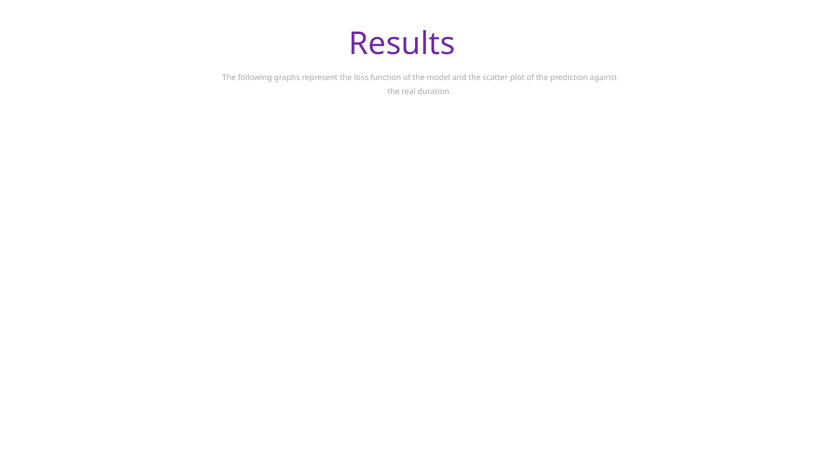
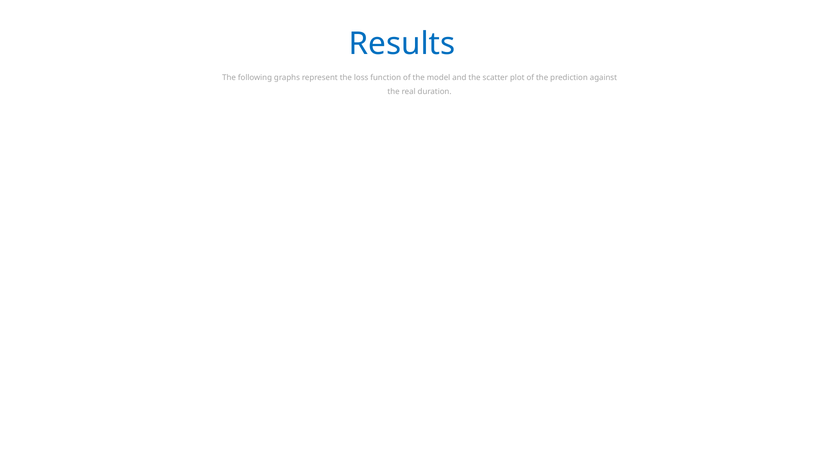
Results colour: purple -> blue (402, 44)
